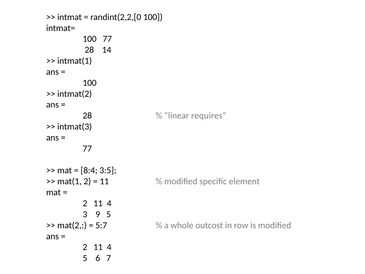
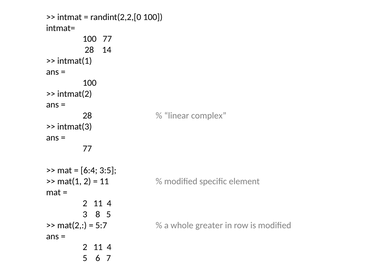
requires: requires -> complex (209, 116)
8:4: 8:4 -> 6:4 (89, 170)
9: 9 -> 8 (98, 214)
outcost: outcost -> greater (209, 225)
